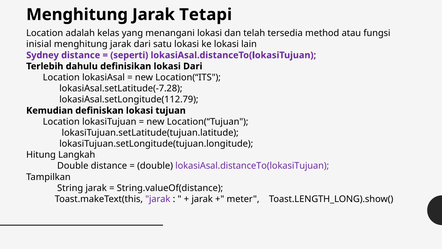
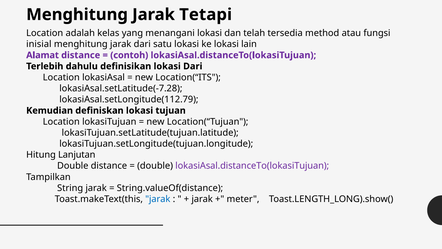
Sydney: Sydney -> Alamat (43, 55)
seperti: seperti -> contoh (129, 55)
Langkah: Langkah -> Lanjutan (77, 155)
jarak colour: purple -> blue (158, 199)
